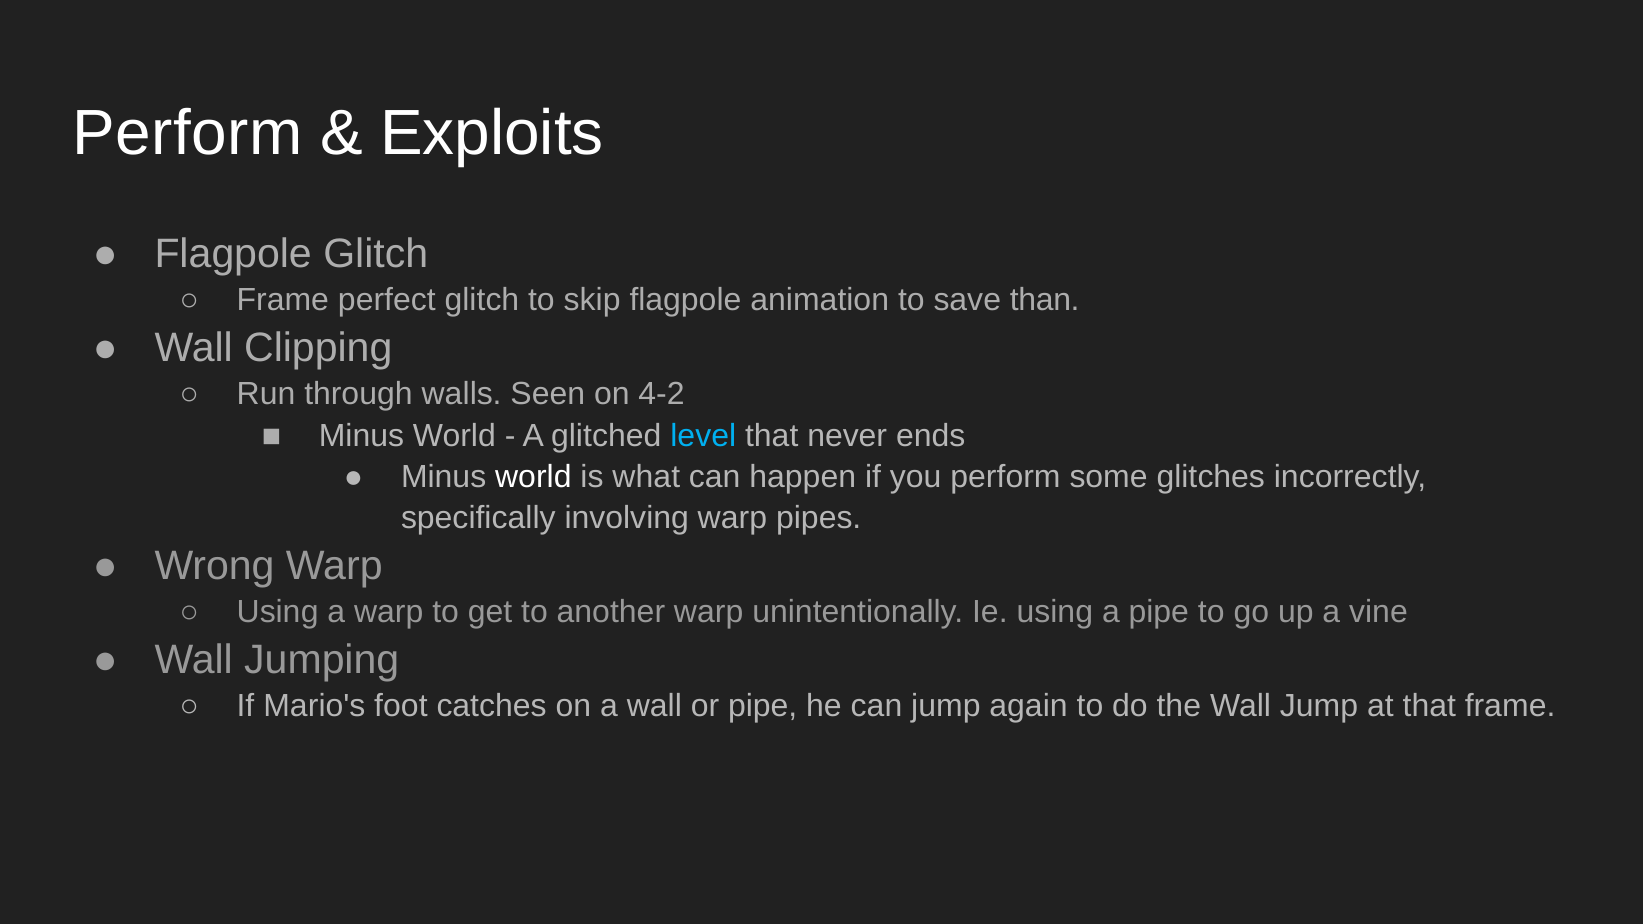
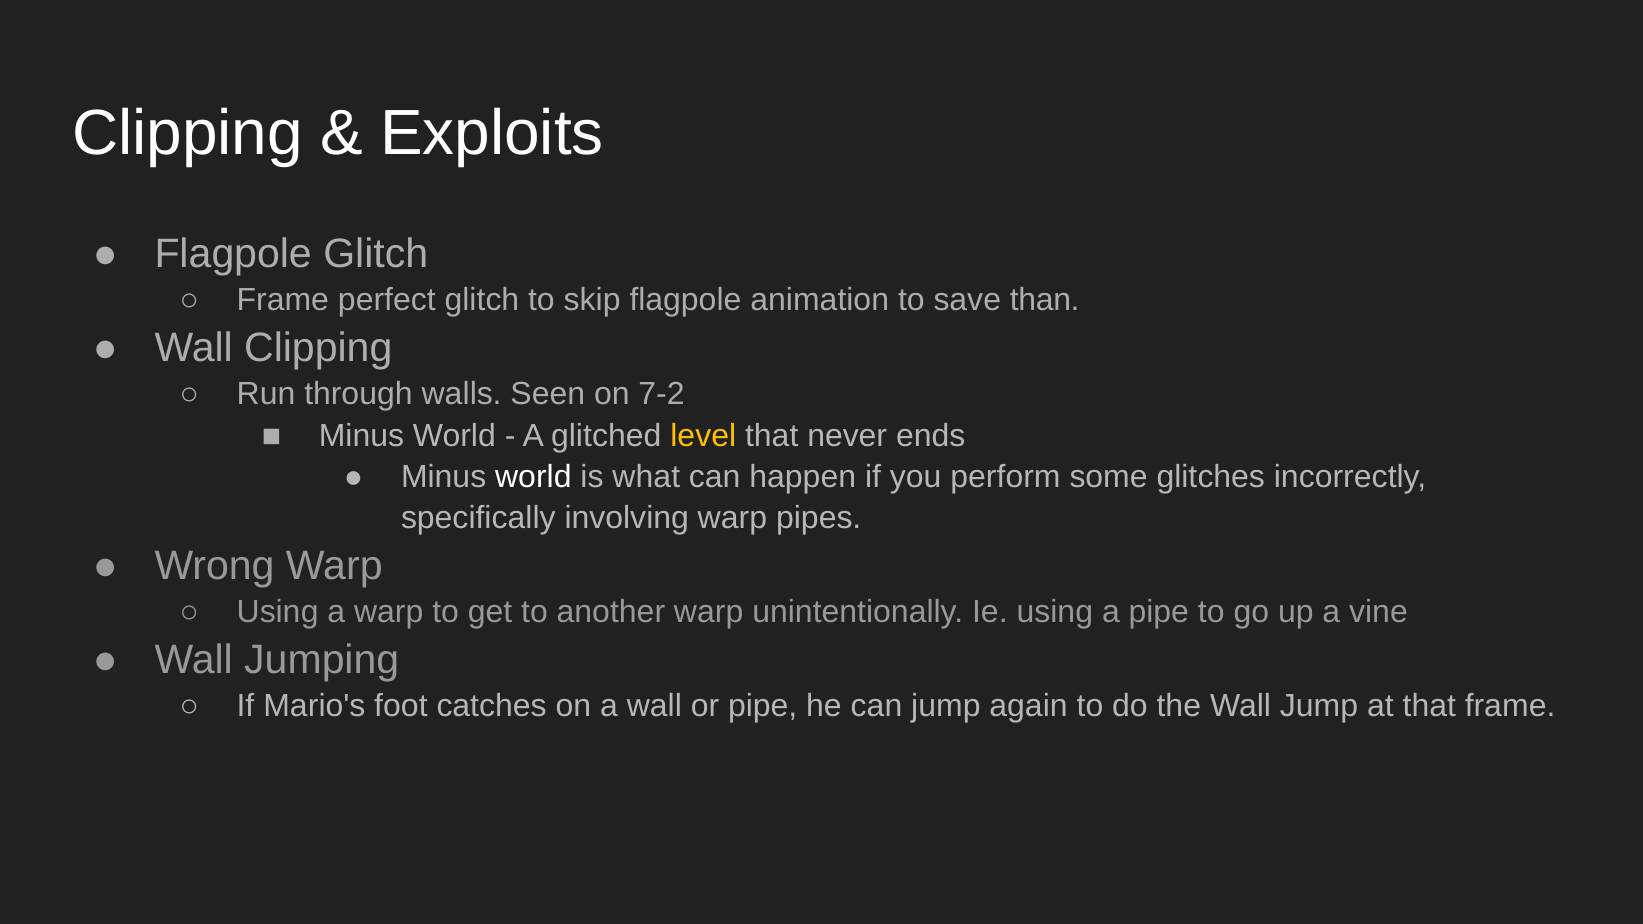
Perform: Perform -> Clipping (188, 133)
4-2: 4-2 -> 7-2 (662, 394)
level colour: light blue -> yellow (703, 436)
